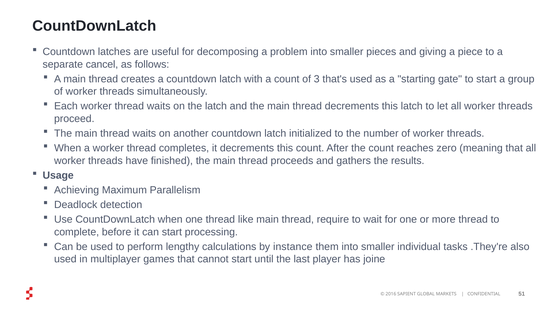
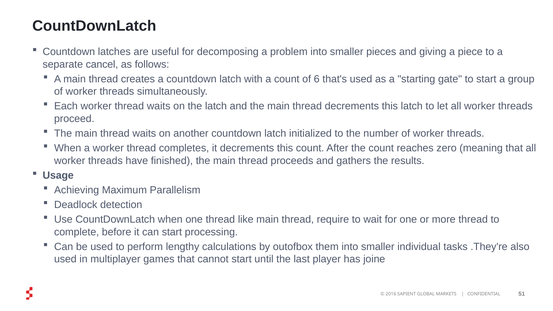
3: 3 -> 6 (317, 79)
instance: instance -> outofbox (293, 247)
